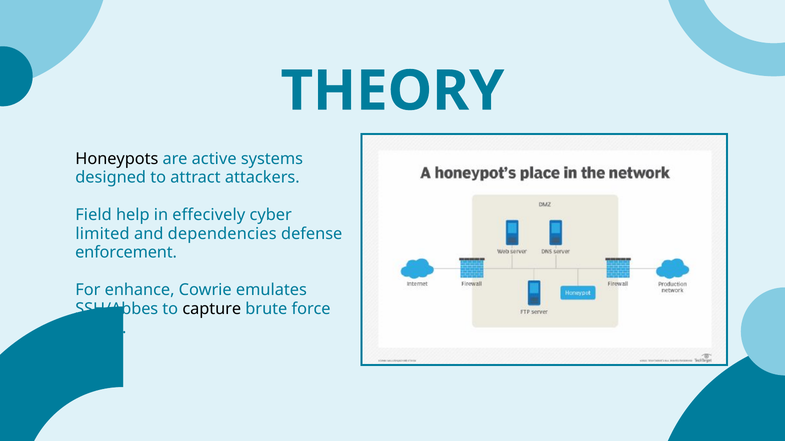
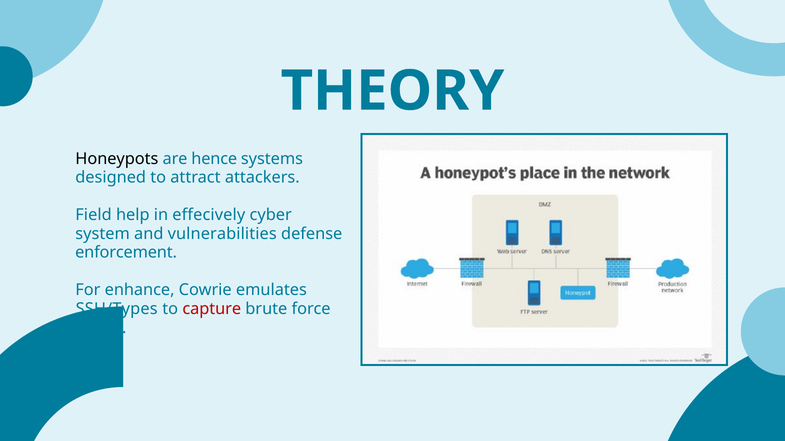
active: active -> hence (214, 159)
limited: limited -> system (103, 234)
dependencies: dependencies -> vulnerabilities (222, 234)
SSH/Abbes: SSH/Abbes -> SSH/Types (117, 309)
capture colour: black -> red (212, 309)
